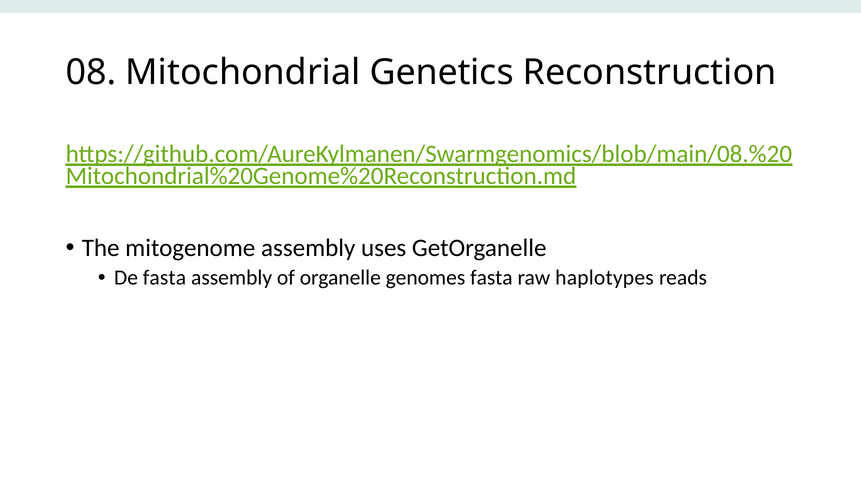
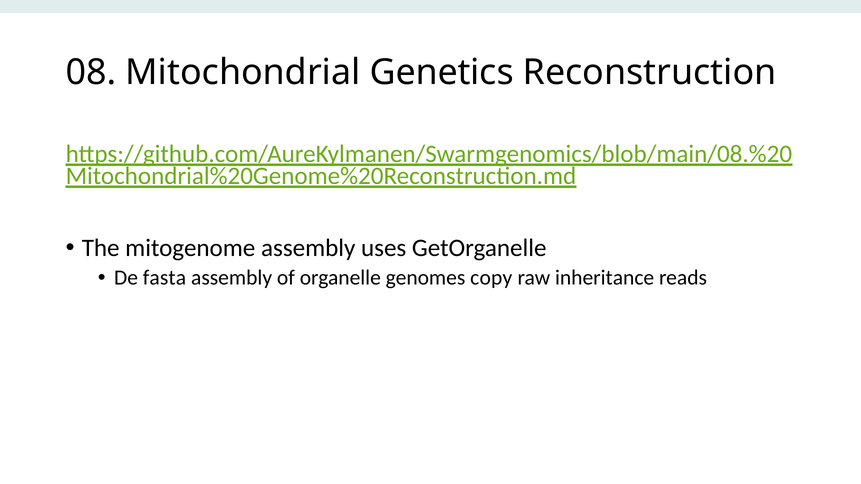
genomes fasta: fasta -> copy (491, 278)
haplotypes: haplotypes -> inheritance (605, 278)
